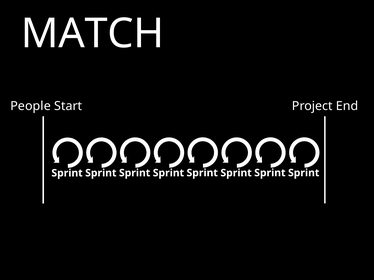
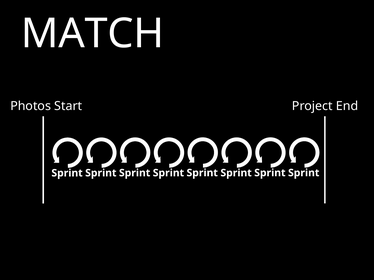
People: People -> Photos (31, 106)
